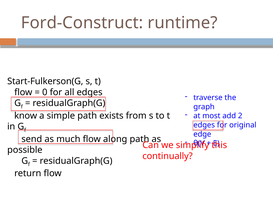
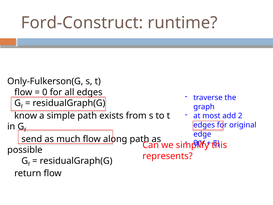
Start-Fulkerson(G: Start-Fulkerson(G -> Only-Fulkerson(G (45, 81)
continually: continually -> represents (167, 156)
